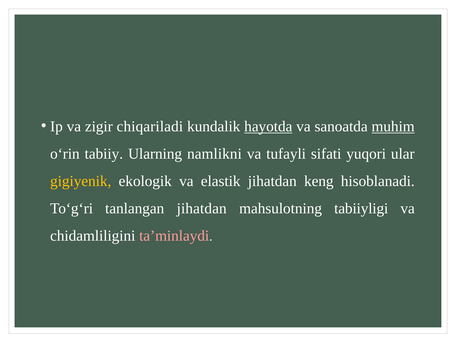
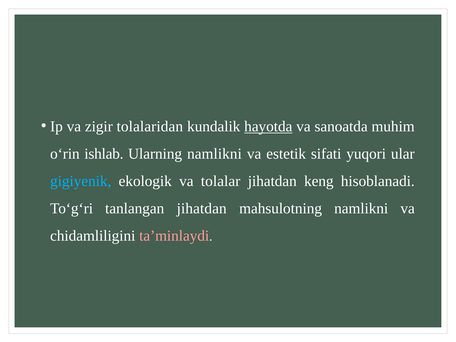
chiqariladi: chiqariladi -> tolalaridan (150, 126)
muhim underline: present -> none (393, 126)
tabiiy: tabiiy -> ishlab (104, 154)
tufayli: tufayli -> estetik (286, 154)
gigiyenik colour: yellow -> light blue (81, 181)
elastik: elastik -> tolalar (221, 181)
mahsulotning tabiiyligi: tabiiyligi -> namlikni (361, 209)
